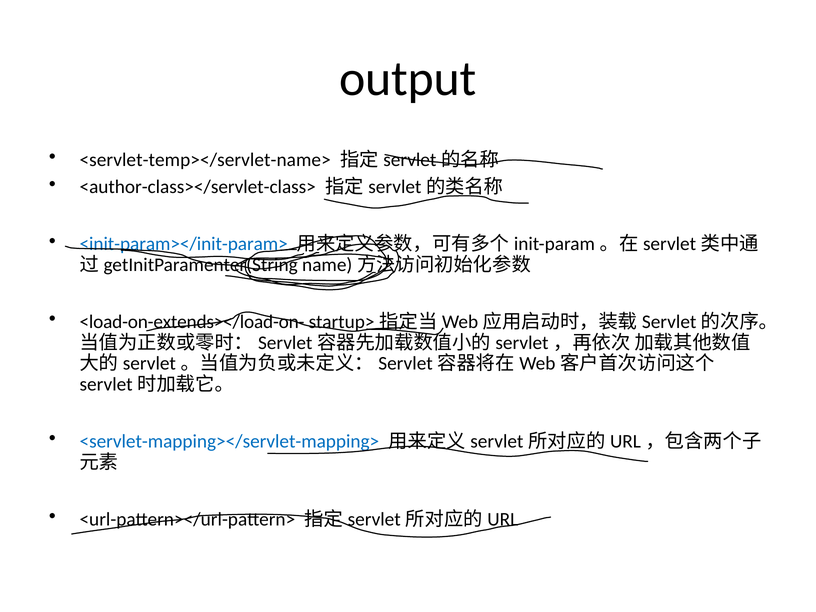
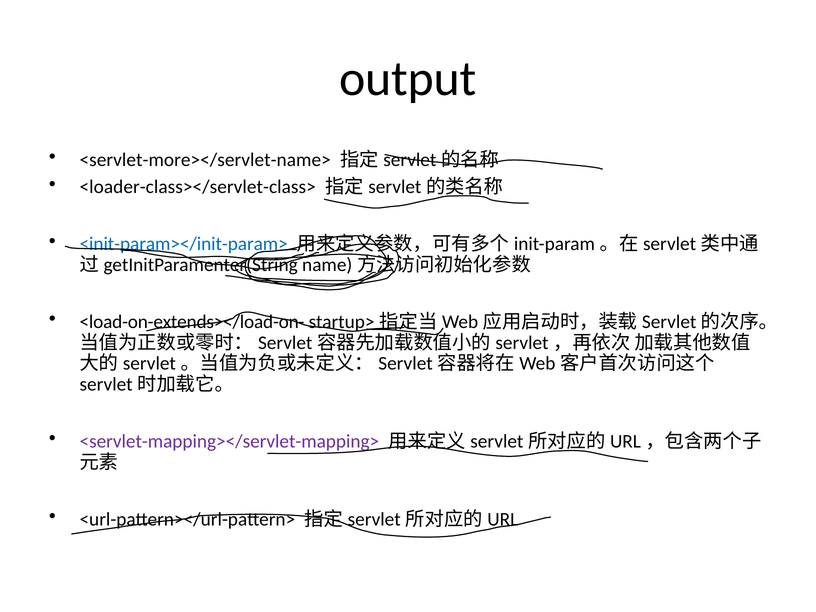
<servlet-temp></servlet-name>: <servlet-temp></servlet-name> -> <servlet-more></servlet-name> (205, 160)
<author-class></servlet-class>: <author-class></servlet-class> -> <loader-class></servlet-class> (198, 187)
<servlet-mapping></servlet-mapping> colour: blue -> purple (229, 441)
